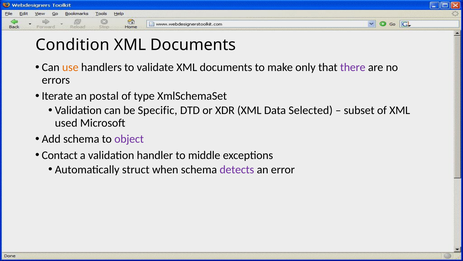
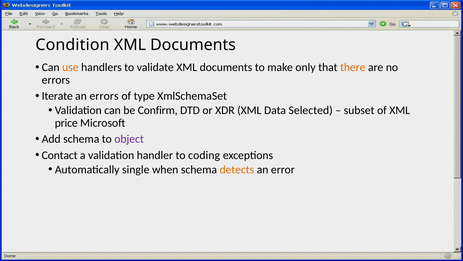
there colour: purple -> orange (353, 67)
an postal: postal -> errors (104, 96)
Specific: Specific -> Confirm (158, 110)
used: used -> price (66, 123)
middle: middle -> coding (204, 155)
struct: struct -> single (136, 169)
detects colour: purple -> orange (237, 169)
